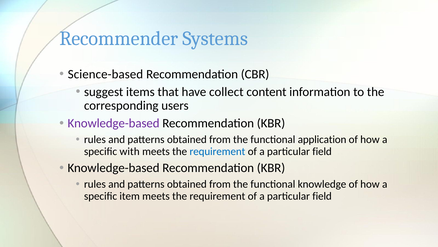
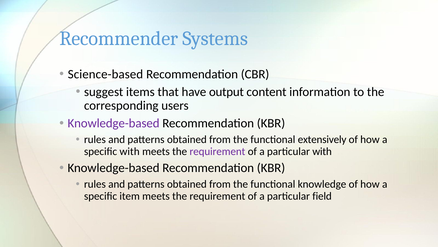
collect: collect -> output (226, 92)
application: application -> extensively (322, 139)
requirement colour: blue -> purple (217, 151)
field: field -> with (322, 151)
